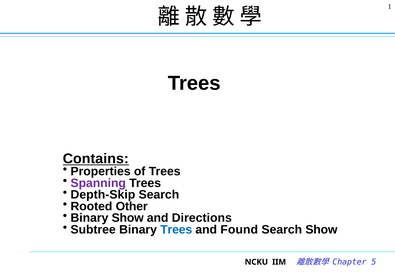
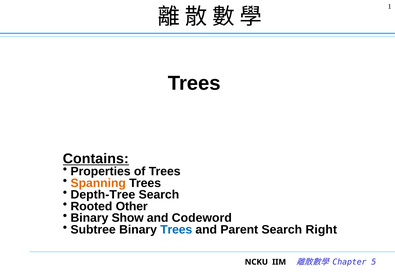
Spanning colour: purple -> orange (98, 183)
Depth-Skip: Depth-Skip -> Depth-Tree (103, 195)
Directions: Directions -> Codeword (202, 218)
Found: Found -> Parent (239, 230)
Search Show: Show -> Right (321, 230)
